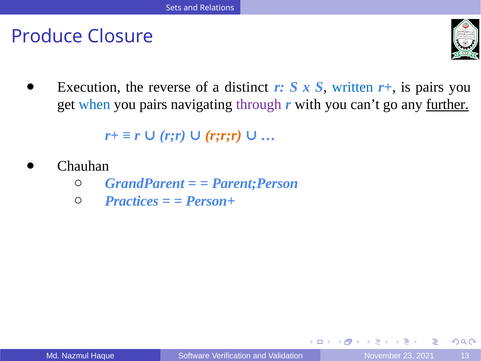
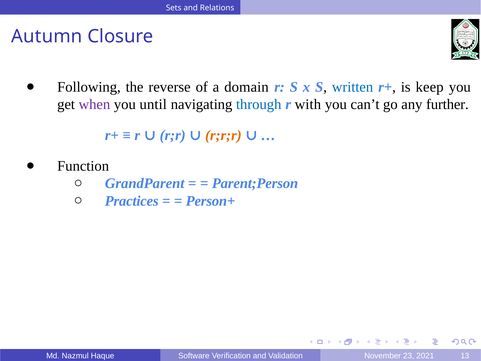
Produce: Produce -> Autumn (47, 36)
Execution: Execution -> Following (89, 87)
distinct: distinct -> domain (246, 87)
is pairs: pairs -> keep (430, 87)
when colour: blue -> purple (94, 104)
you pairs: pairs -> until (153, 104)
through colour: purple -> blue (259, 104)
further underline: present -> none (447, 104)
Chauhan: Chauhan -> Function (83, 166)
